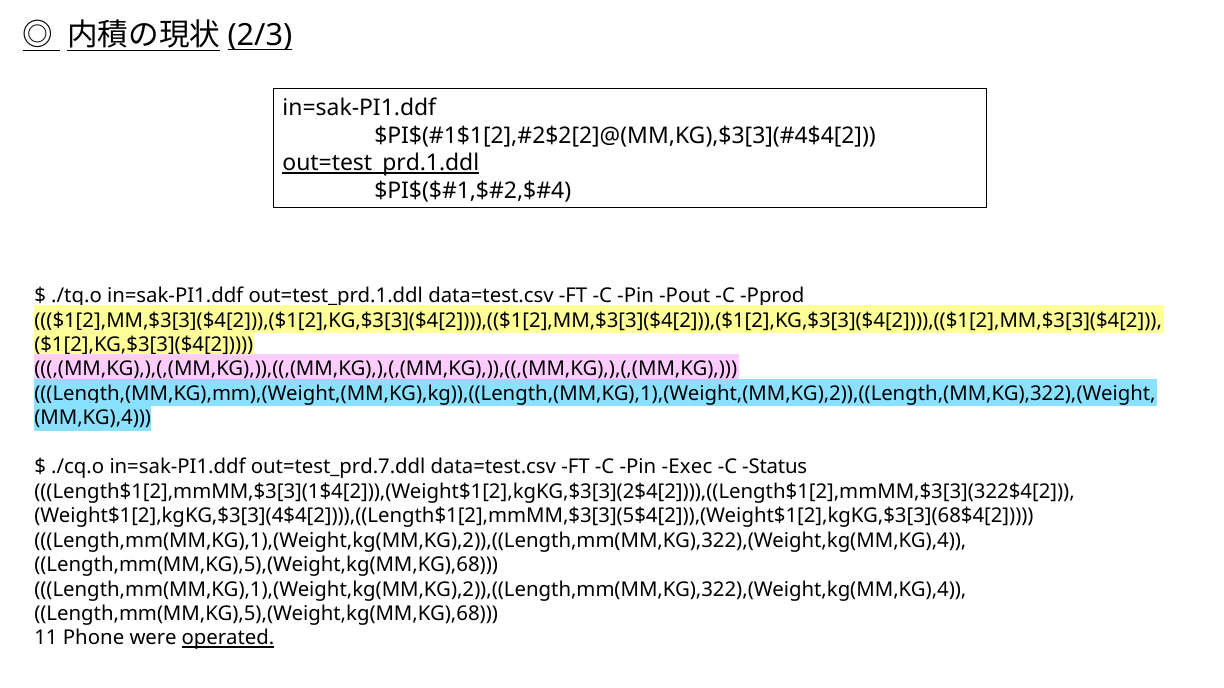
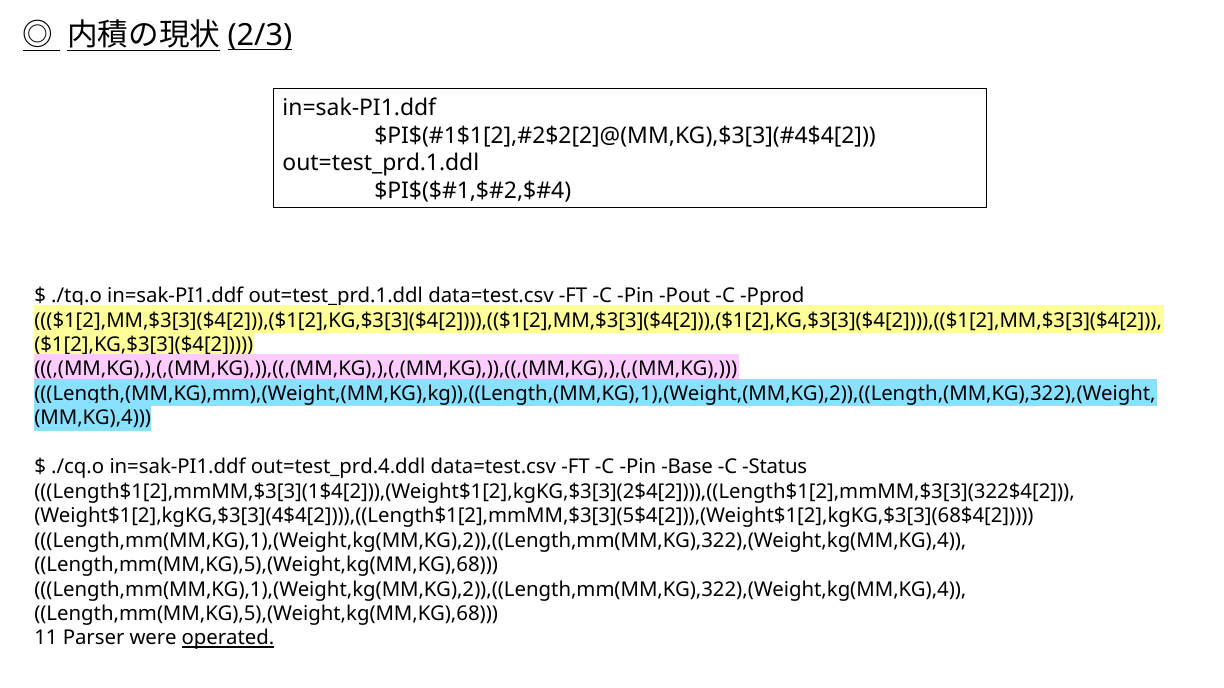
out=test_prd.1.ddl underline: present -> none (381, 163)
out=test_prd.7.ddl: out=test_prd.7.ddl -> out=test_prd.4.ddl (338, 467)
Exec: Exec -> Base (687, 467)
Phone: Phone -> Parser (94, 639)
